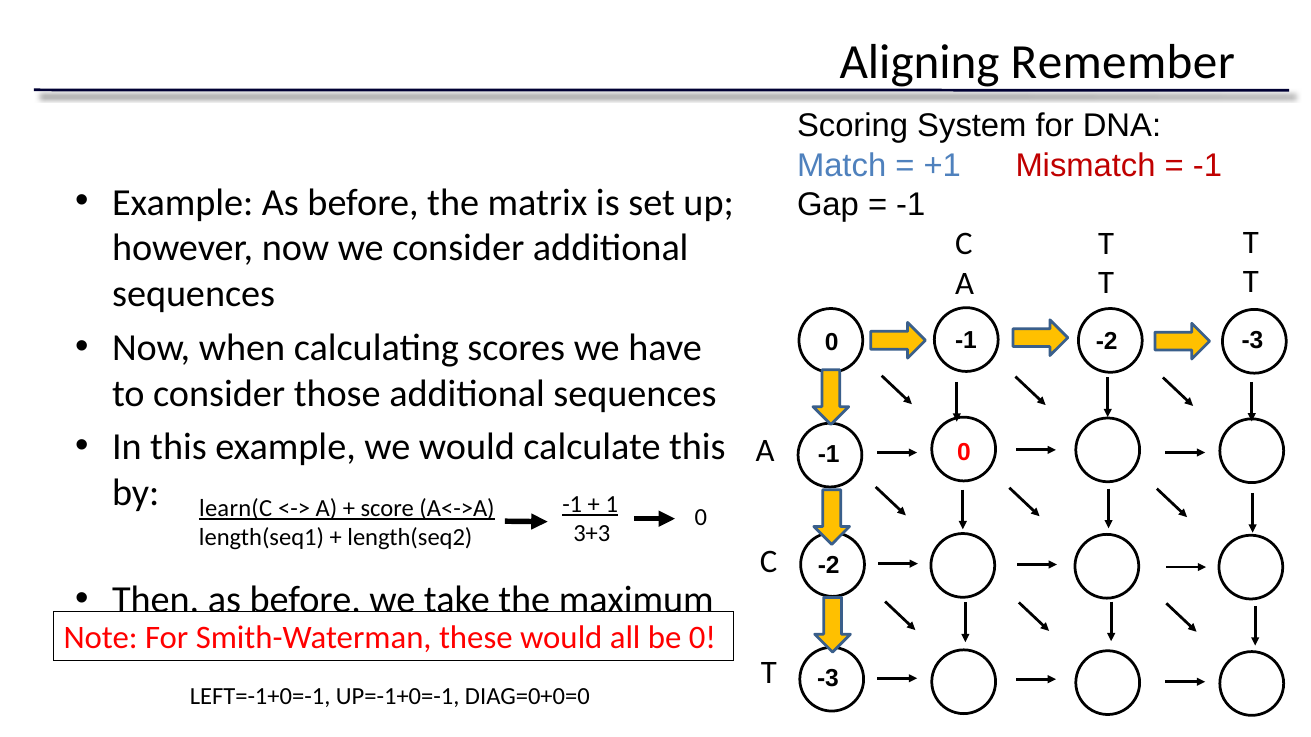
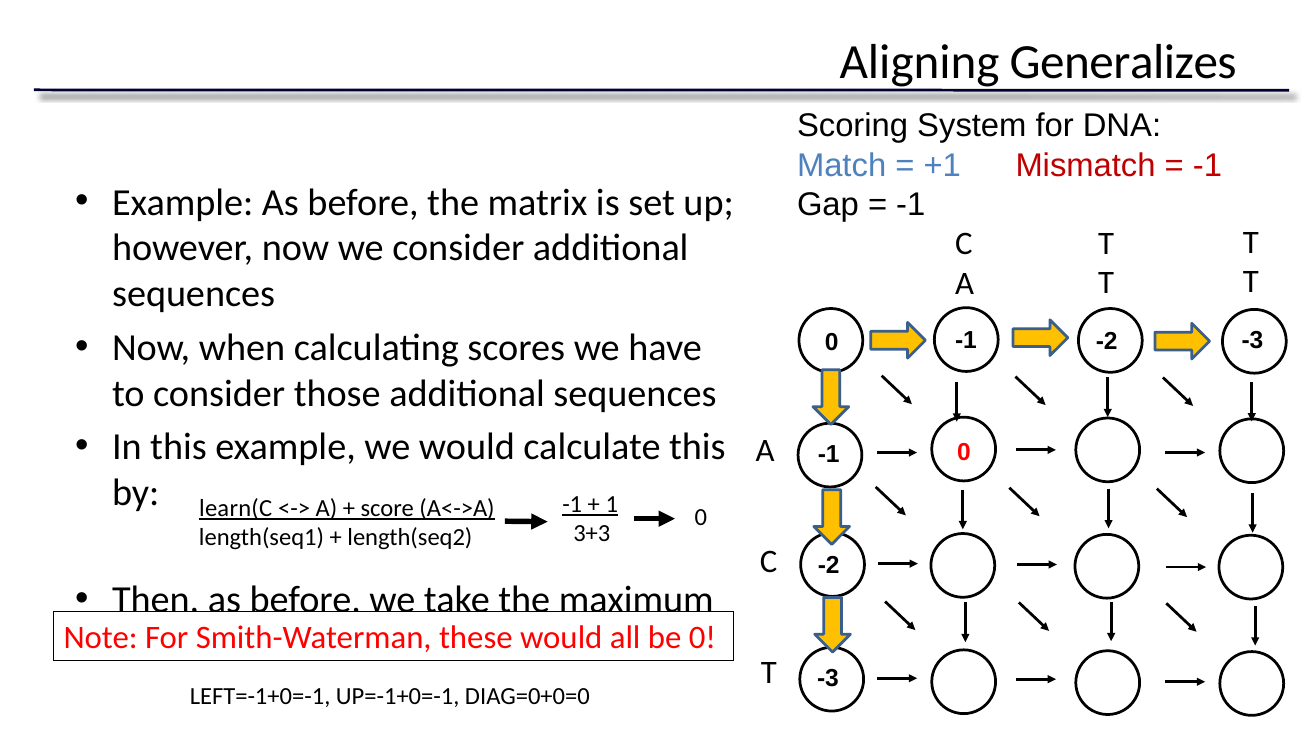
Remember: Remember -> Generalizes (1123, 62)
